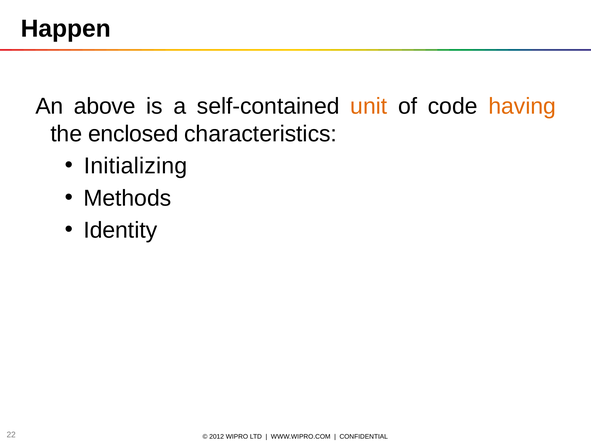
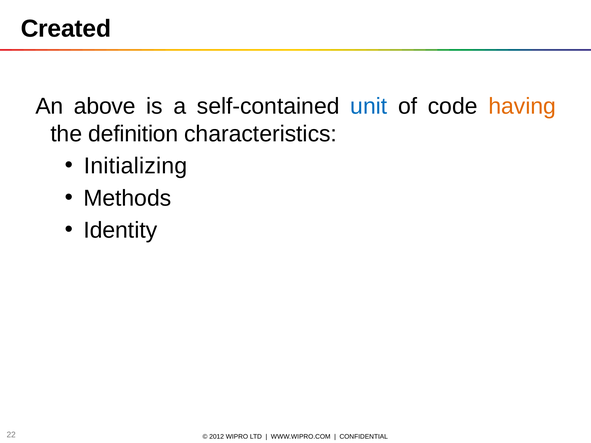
Happen: Happen -> Created (66, 29)
unit colour: orange -> blue (369, 106)
enclosed: enclosed -> definition (133, 134)
